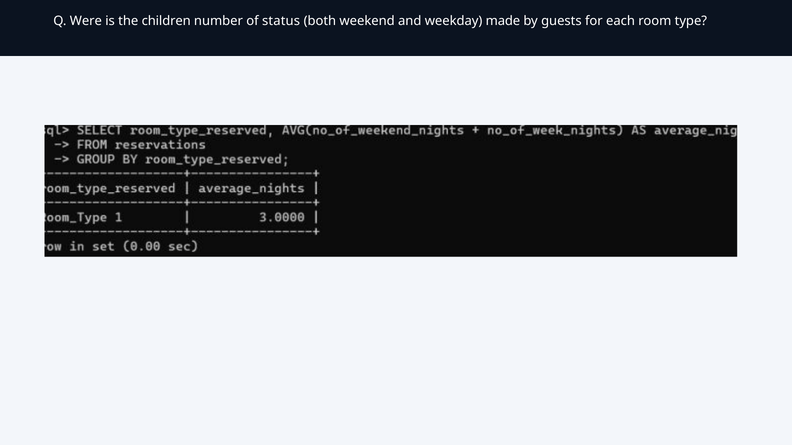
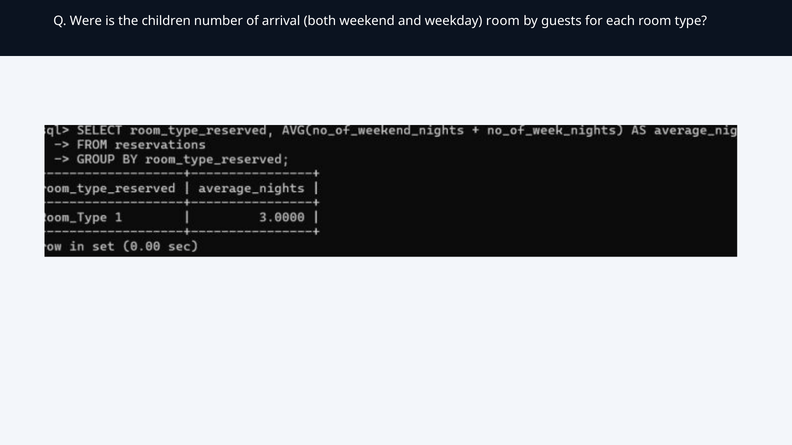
status: status -> arrival (281, 21)
weekday made: made -> room (503, 21)
